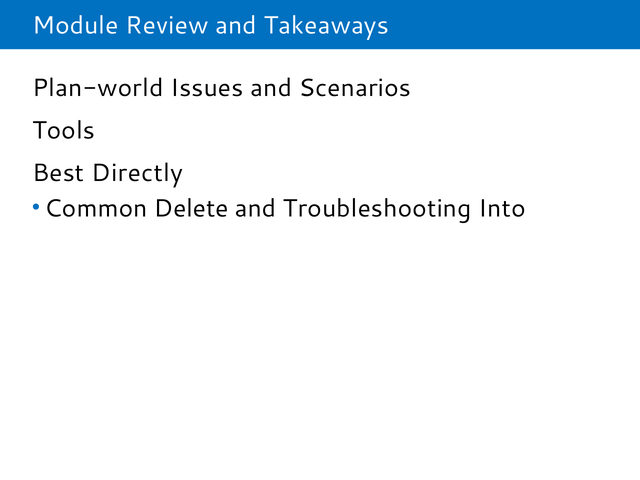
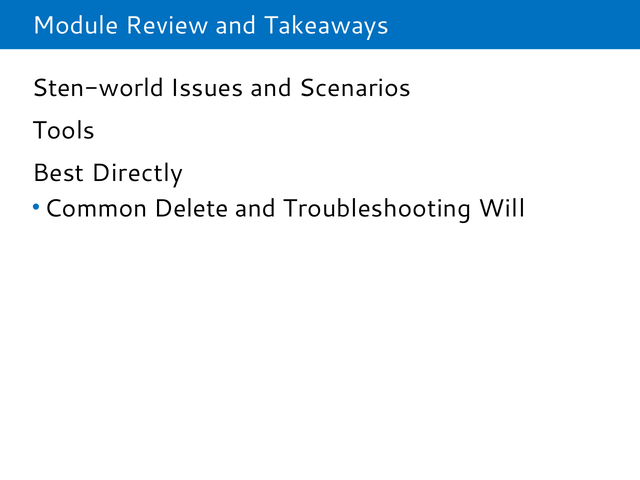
Plan-world: Plan-world -> Sten-world (98, 88)
Into: Into -> Will (502, 208)
